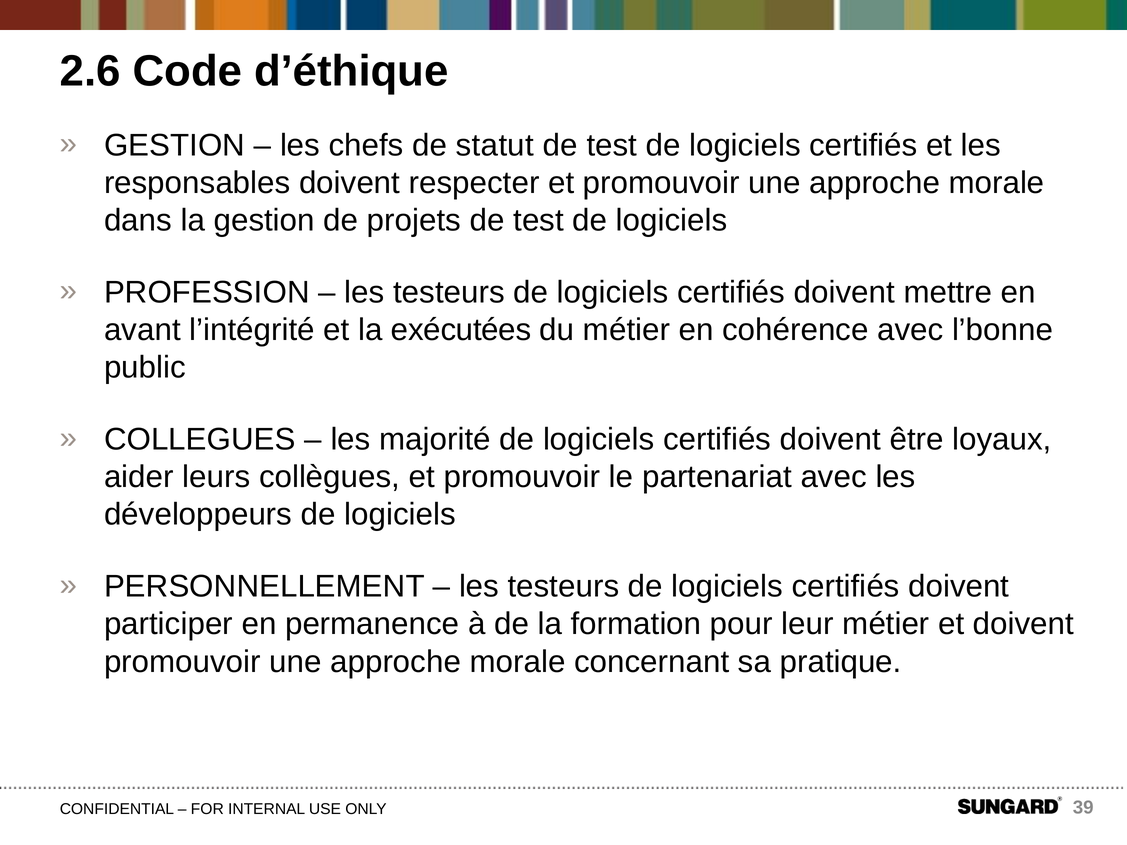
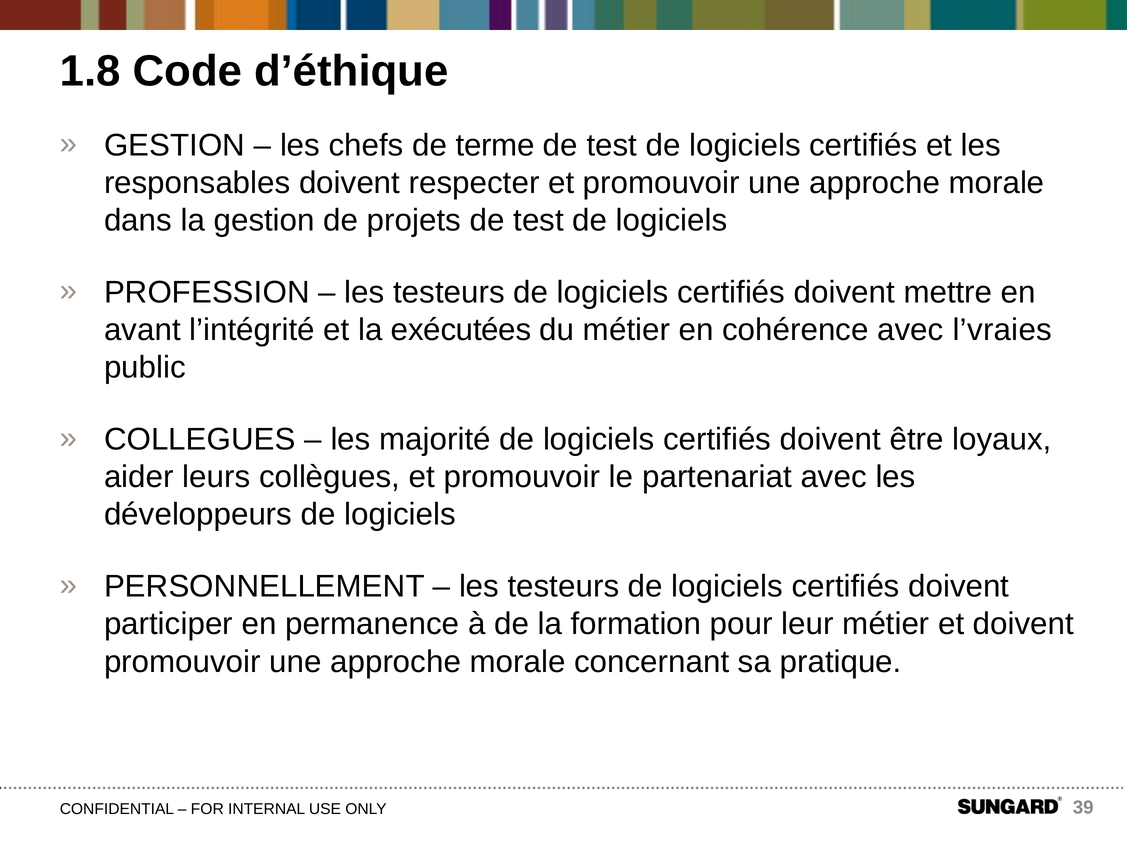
2.6: 2.6 -> 1.8 (90, 71)
statut: statut -> terme (495, 145)
l’bonne: l’bonne -> l’vraies (1002, 330)
